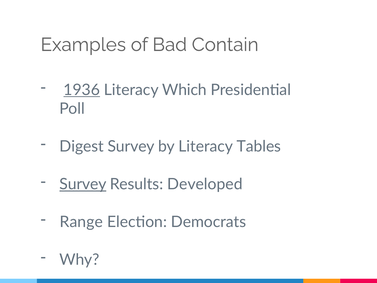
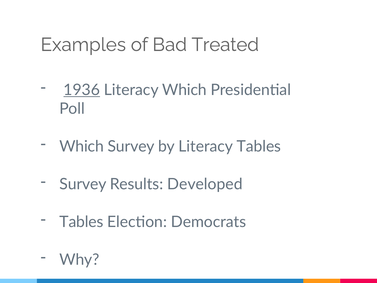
Contain: Contain -> Treated (225, 45)
Digest: Digest -> Which (82, 146)
Survey underline: present -> none (83, 184)
Range: Range -> Tables (81, 222)
